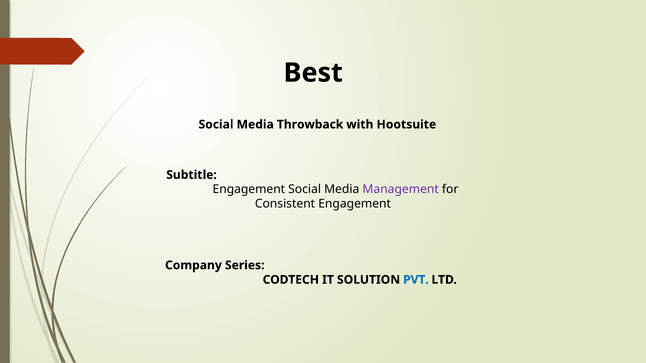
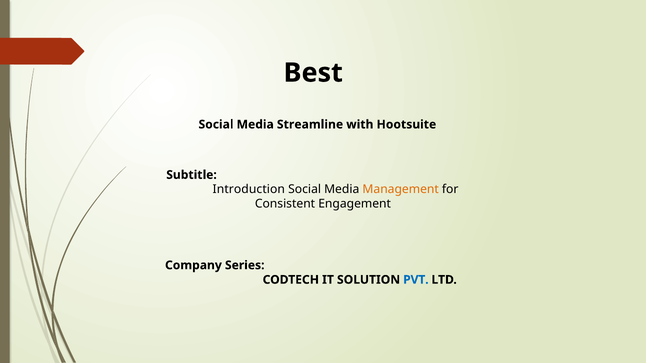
Throwback: Throwback -> Streamline (310, 125)
Engagement: Engagement -> Introduction (249, 190)
Management colour: purple -> orange (401, 190)
